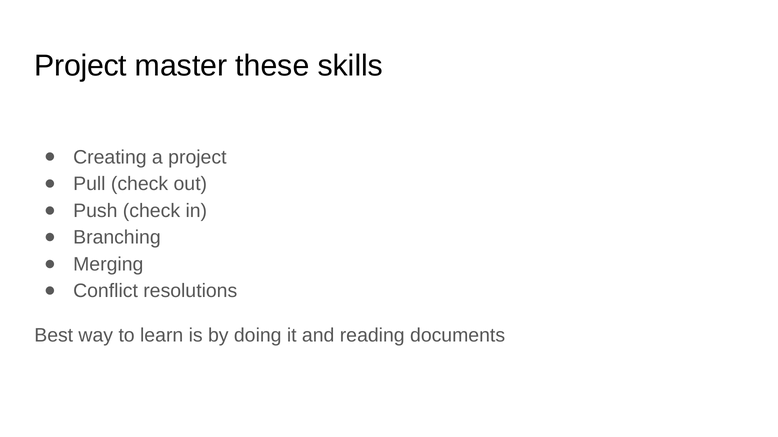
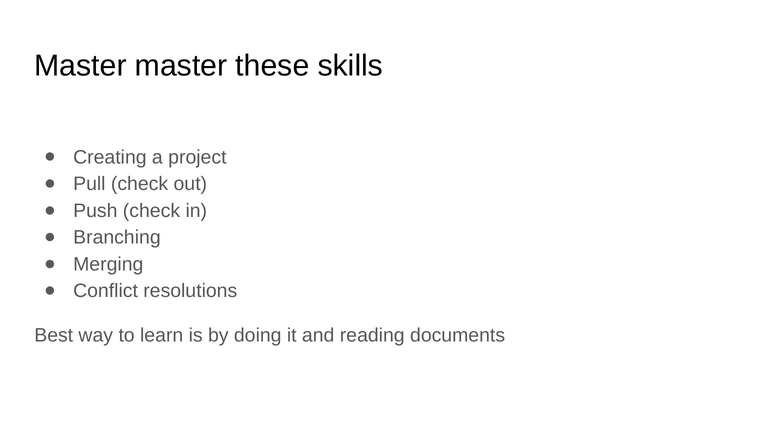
Project: Project -> Master (80, 66)
